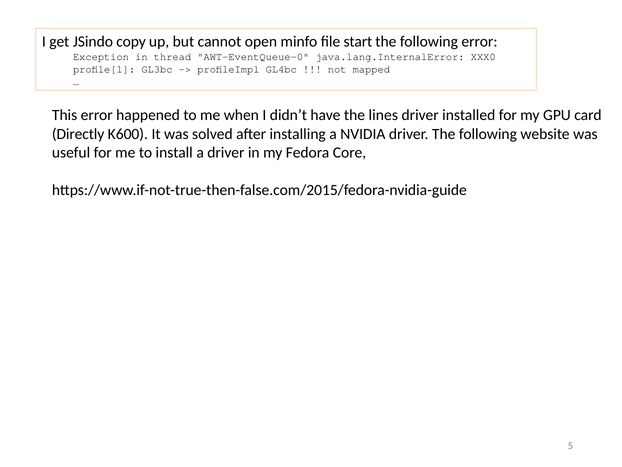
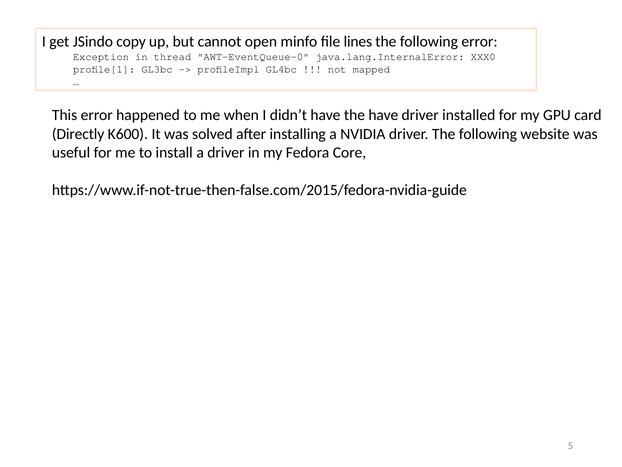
start: start -> lines (358, 41)
the lines: lines -> have (383, 115)
